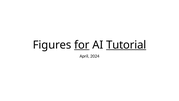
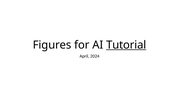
for underline: present -> none (82, 45)
